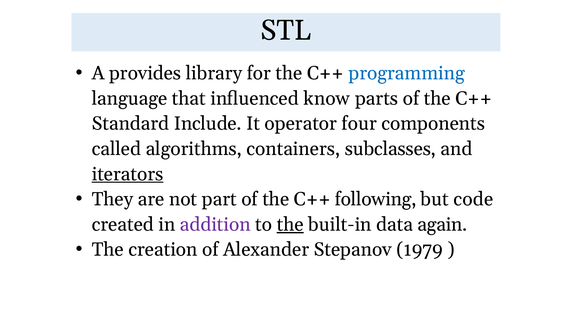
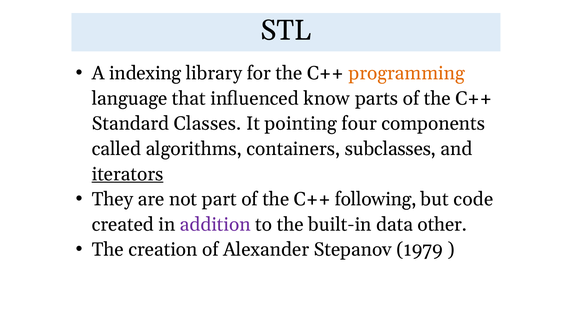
provides: provides -> indexing (145, 73)
programming colour: blue -> orange (407, 73)
Include: Include -> Classes (208, 124)
operator: operator -> pointing (301, 124)
the underline: present -> none (290, 224)
again: again -> other (442, 224)
